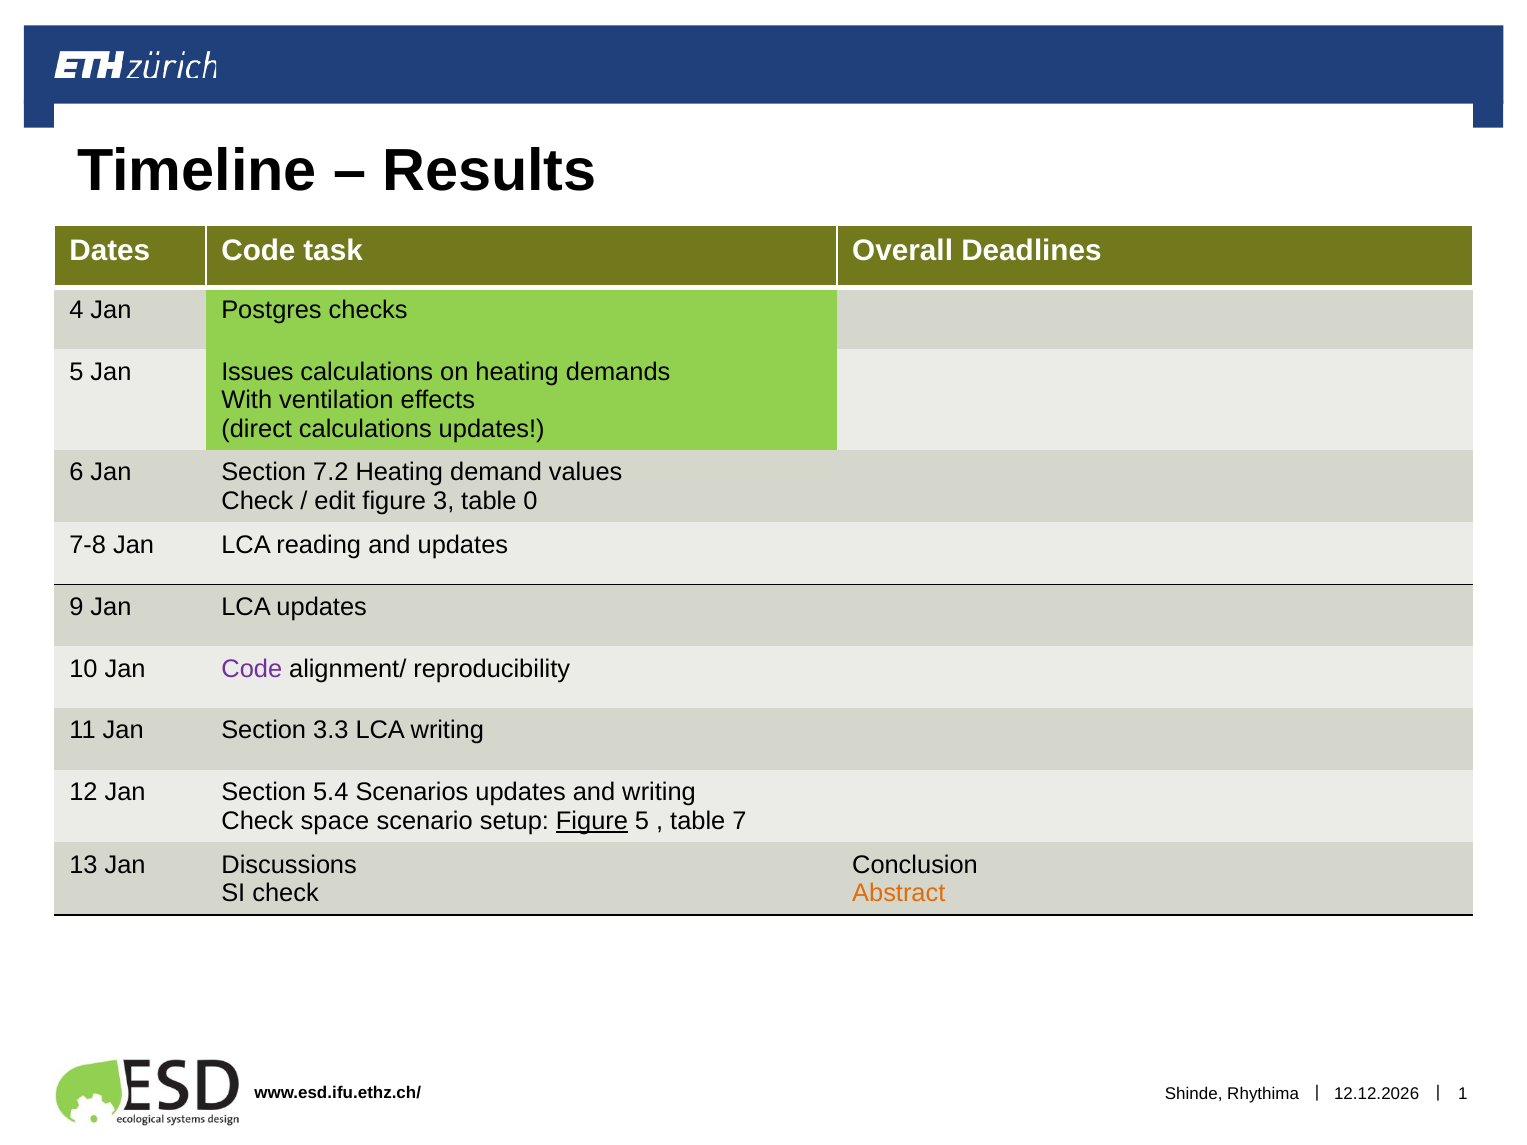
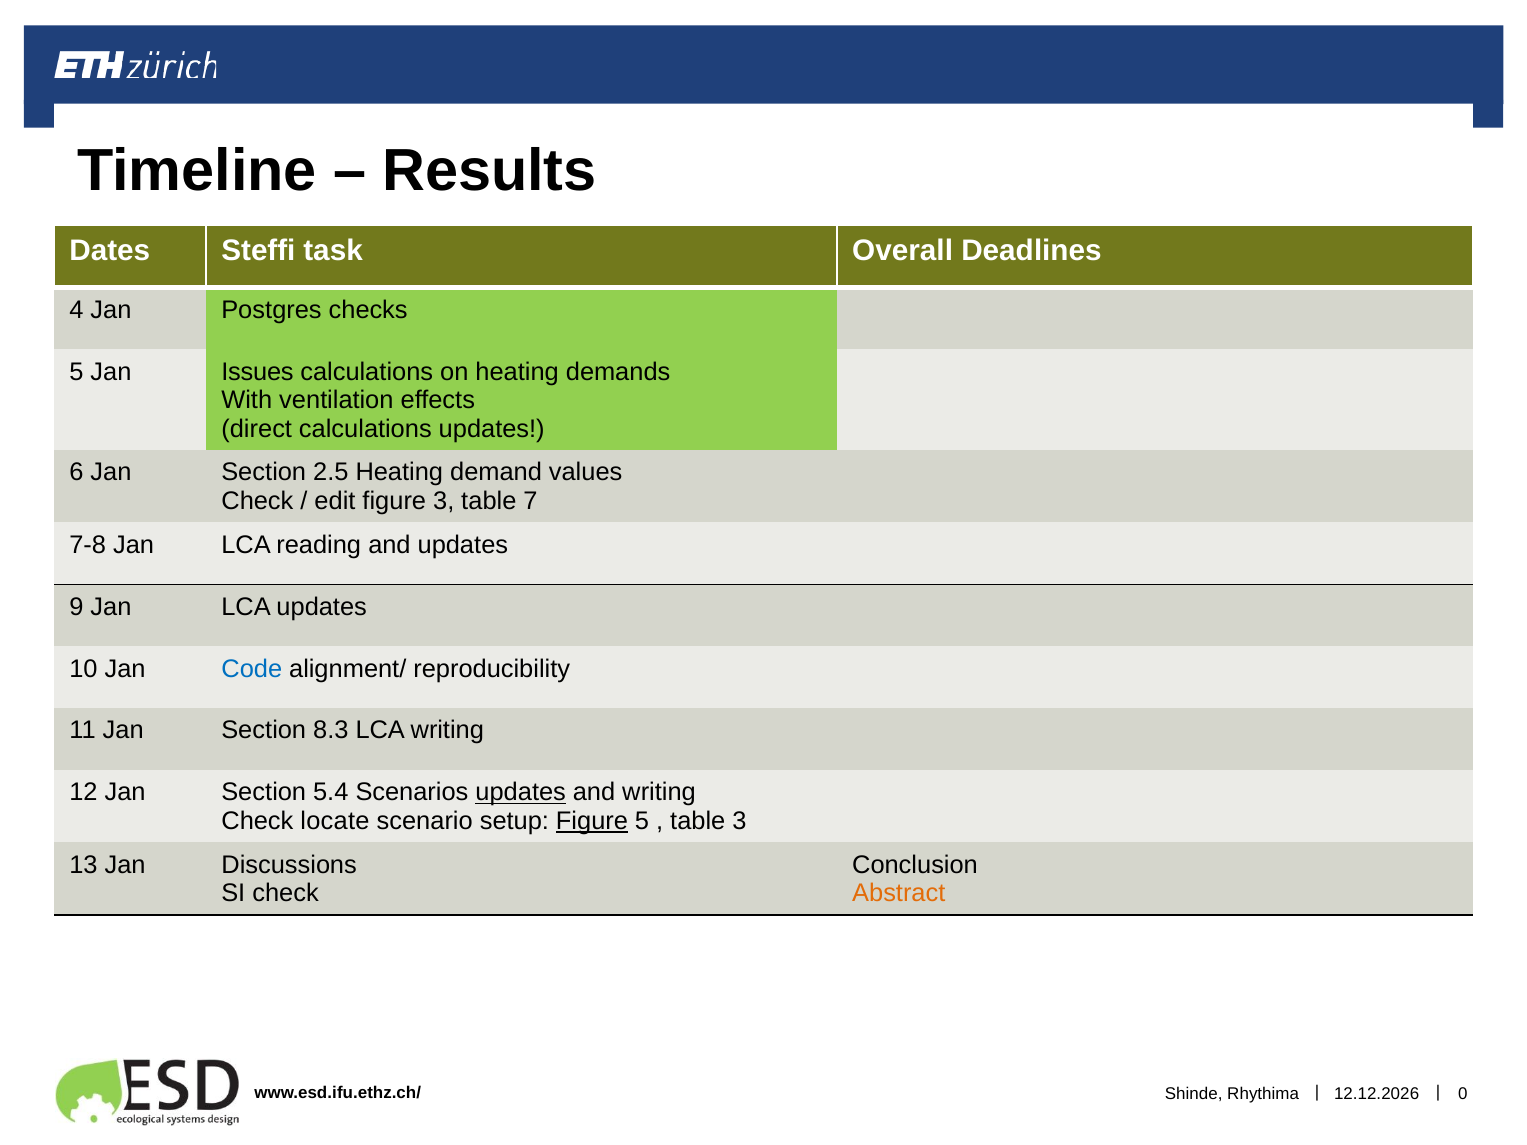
Dates Code: Code -> Steffi (258, 250)
7.2: 7.2 -> 2.5 (331, 473)
0: 0 -> 7 (530, 501)
Code colour: purple -> blue (252, 669)
3.3: 3.3 -> 8.3 (331, 731)
updates underline: none -> present (521, 793)
space: space -> locate (335, 821)
table 7: 7 -> 3 (740, 821)
1: 1 -> 0 (1463, 1094)
